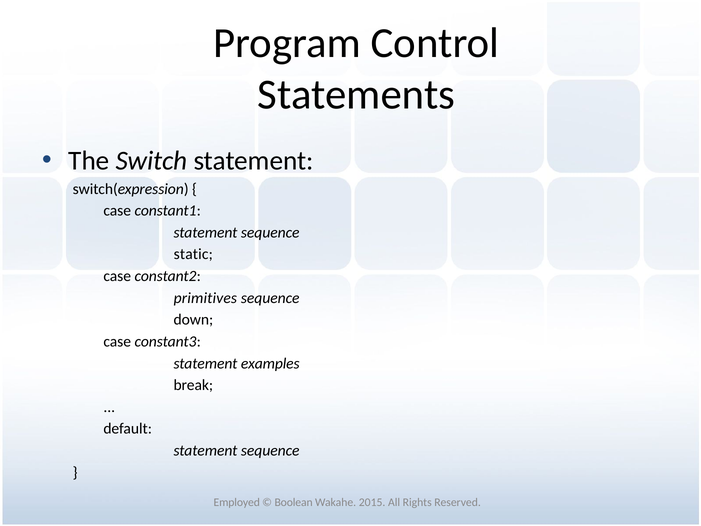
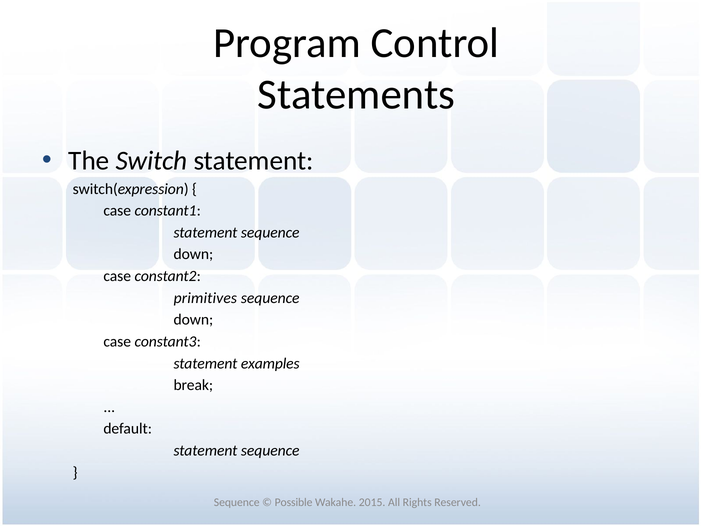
static: static -> down (193, 254)
Employed: Employed -> Sequence (237, 502)
Boolean: Boolean -> Possible (294, 502)
